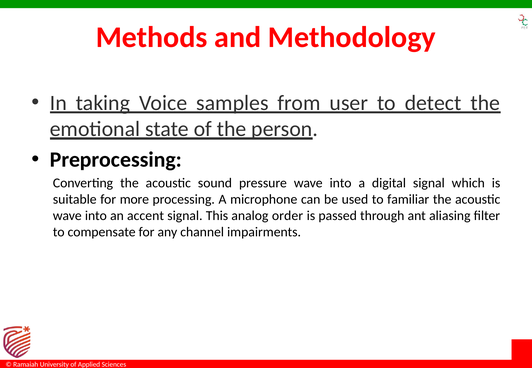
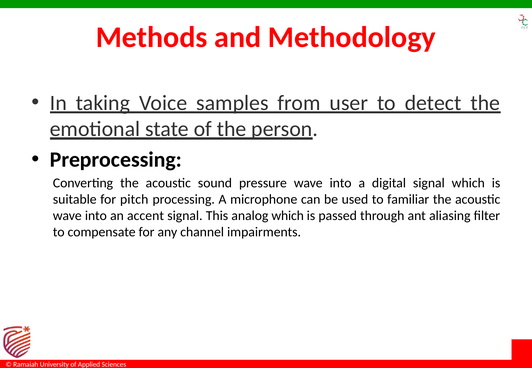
more: more -> pitch (134, 200)
analog order: order -> which (288, 216)
